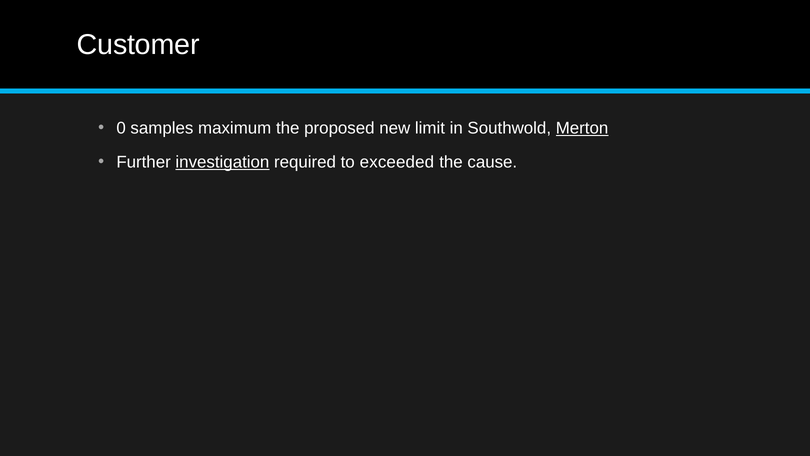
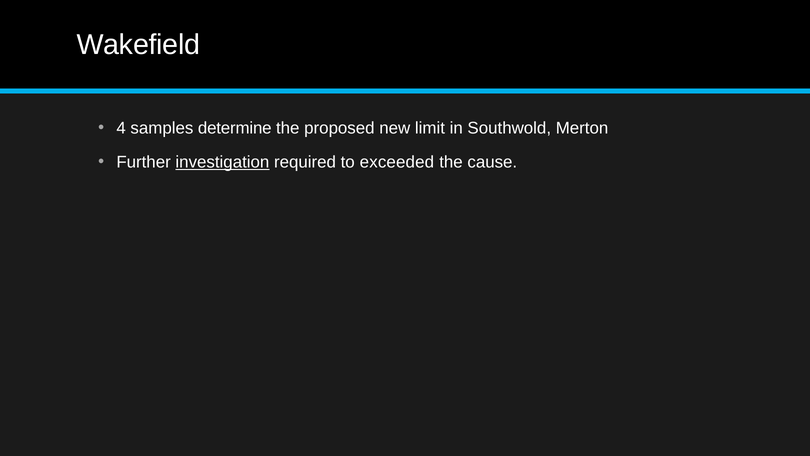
Customer: Customer -> Wakefield (138, 45)
0: 0 -> 4 (121, 128)
maximum: maximum -> determine (235, 128)
Merton underline: present -> none (582, 128)
